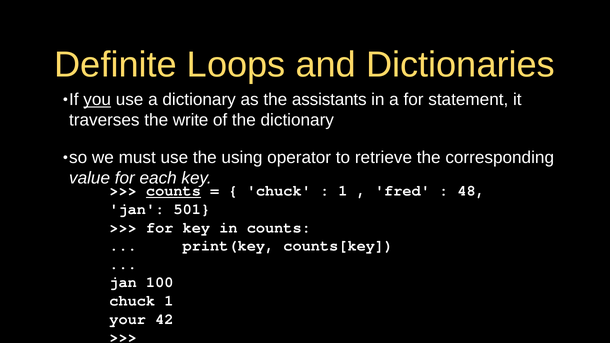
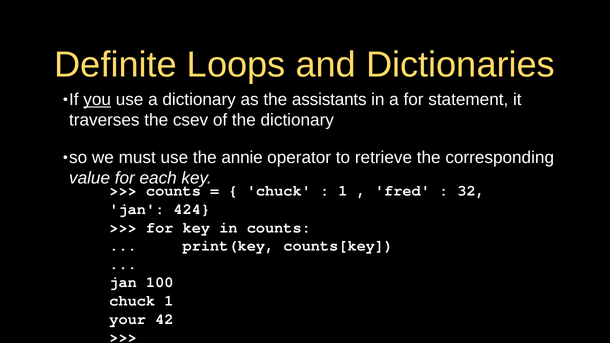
write: write -> csev (191, 120)
using: using -> annie (242, 157)
counts underline: present -> none (173, 191)
48: 48 -> 32 (471, 191)
501: 501 -> 424 (192, 209)
